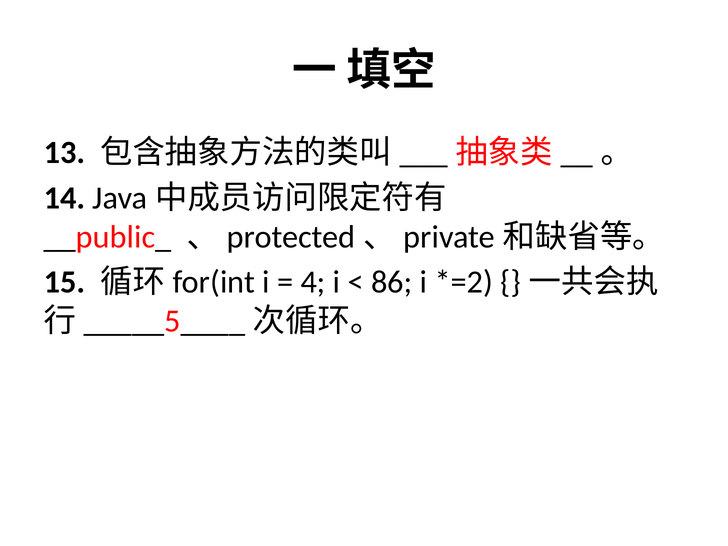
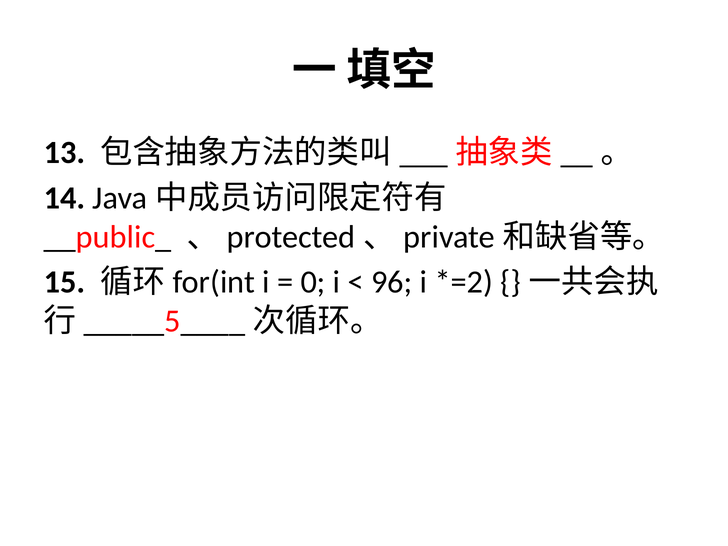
4: 4 -> 0 (313, 282)
86: 86 -> 96 (392, 282)
